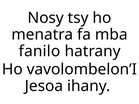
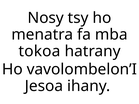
fanilo: fanilo -> tokoa (39, 51)
